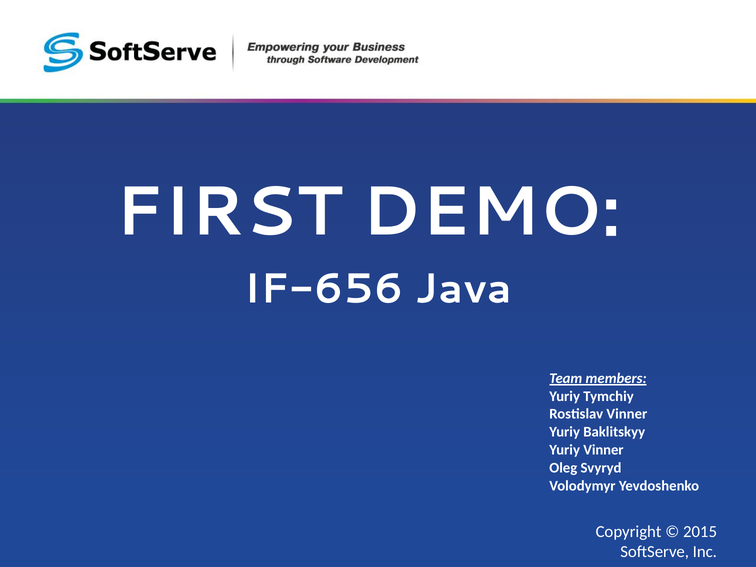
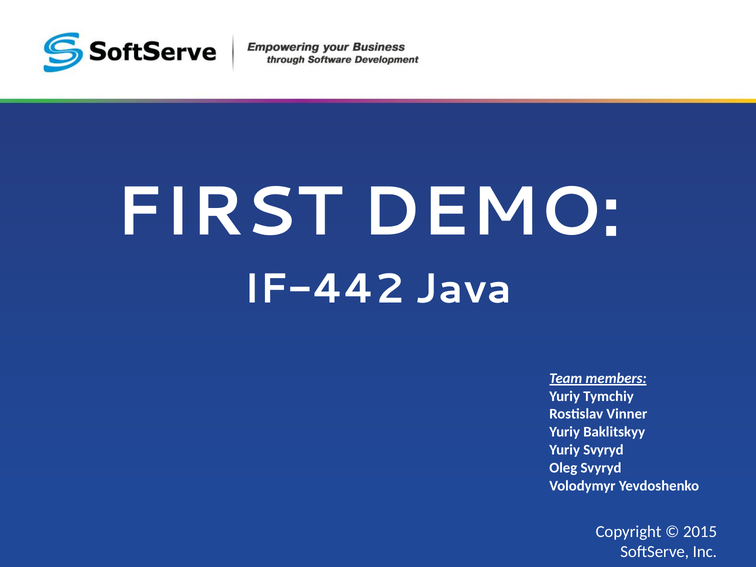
IF-656: IF-656 -> IF-442 (324, 289)
Yuriy Vinner: Vinner -> Svyryd (603, 450)
